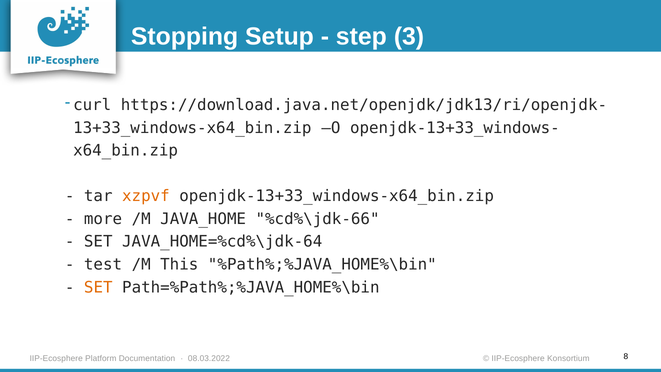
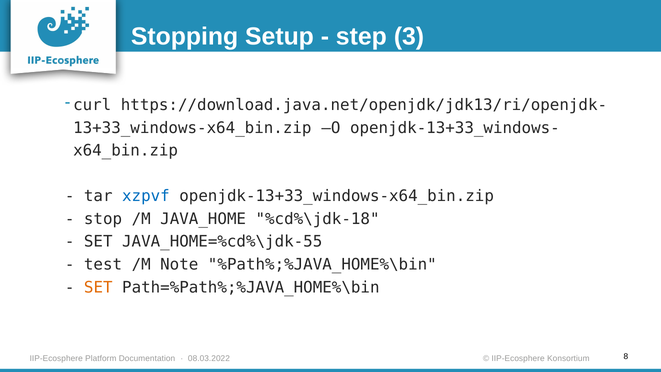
xzpvf colour: orange -> blue (146, 196)
more: more -> stop (103, 219)
%cd%\jdk-66: %cd%\jdk-66 -> %cd%\jdk-18 (318, 219)
JAVA_HOME=%cd%\jdk-64: JAVA_HOME=%cd%\jdk-64 -> JAVA_HOME=%cd%\jdk-55 (222, 242)
This: This -> Note (179, 264)
